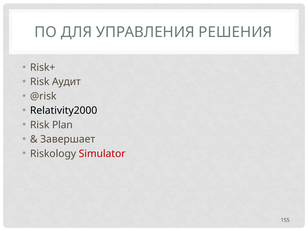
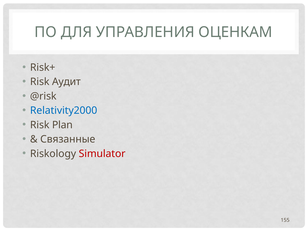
РЕШЕНИЯ: РЕШЕНИЯ -> ОЦЕНКАМ (235, 32)
Relativity2000 colour: black -> blue (64, 111)
Завершает: Завершает -> Связанные (68, 139)
